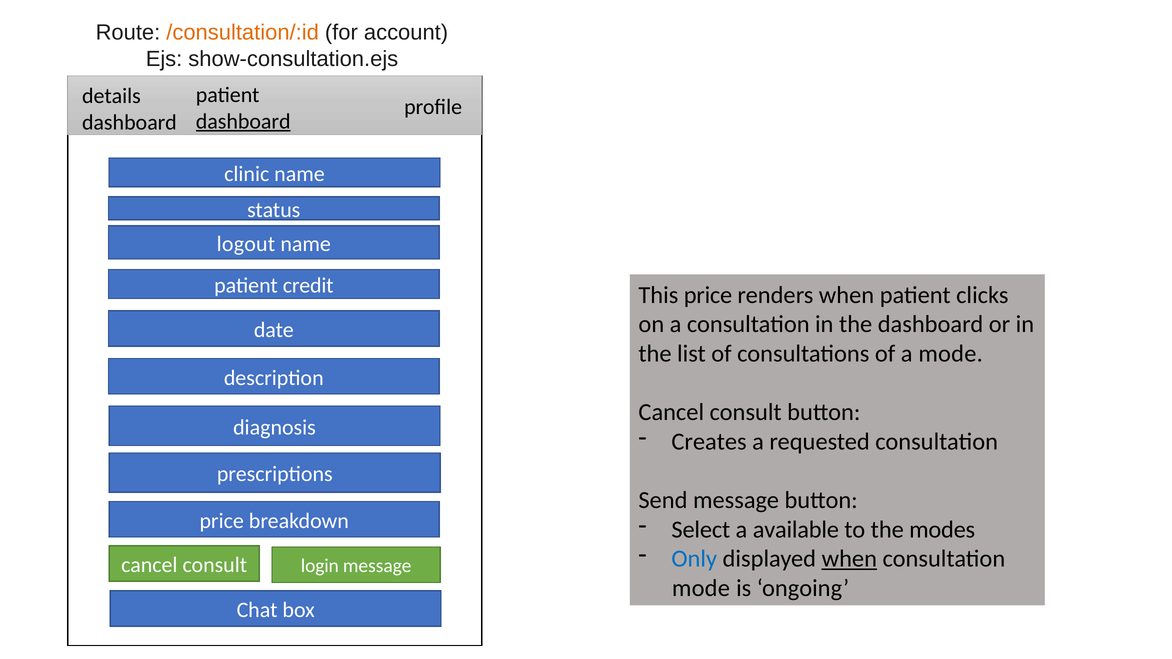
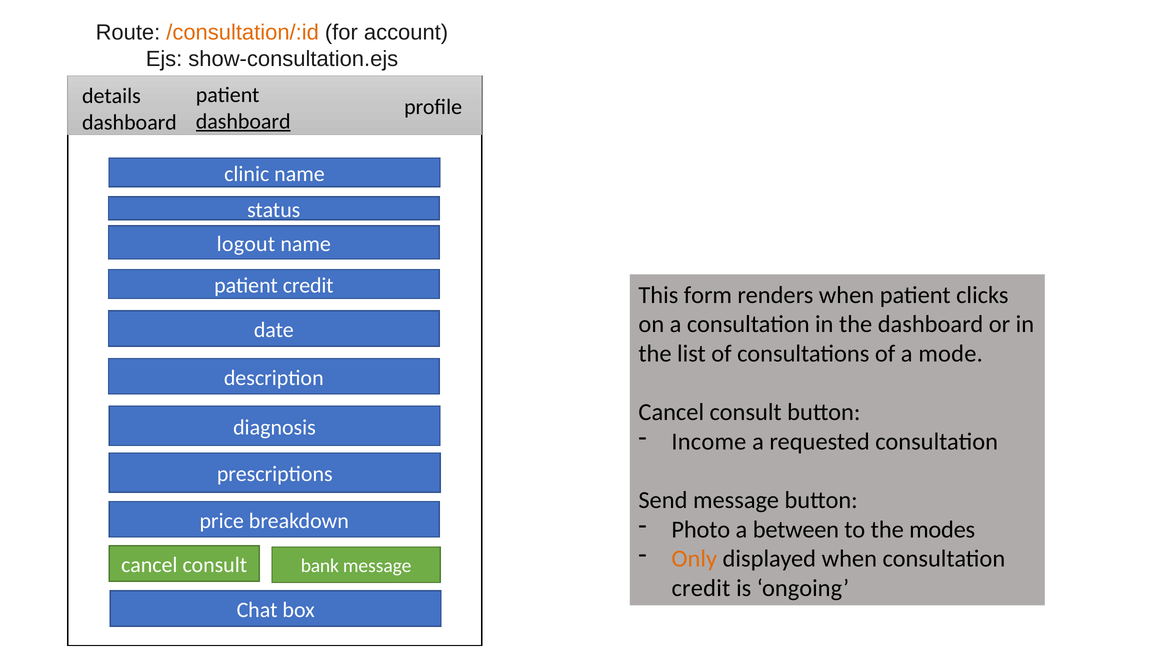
This price: price -> form (708, 295)
Creates: Creates -> Income (709, 442)
Select: Select -> Photo (701, 530)
available: available -> between (796, 530)
Only colour: blue -> orange (694, 559)
when underline: present -> none (849, 559)
login: login -> bank (320, 566)
mode: mode -> credit (701, 588)
